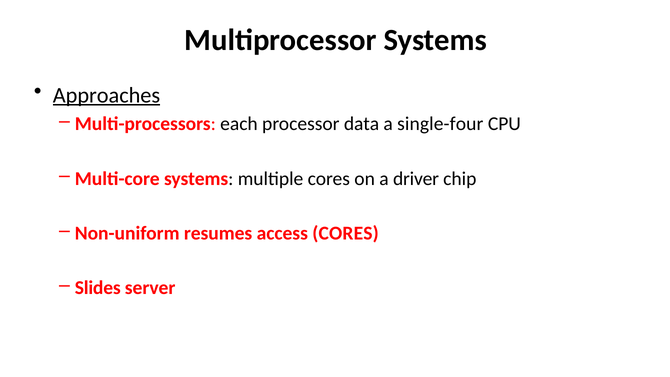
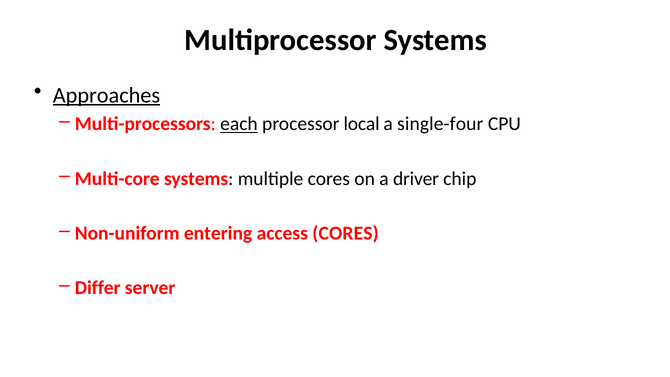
each underline: none -> present (239, 124)
data: data -> local (362, 124)
resumes: resumes -> entering (218, 233)
Slides: Slides -> Differ (98, 288)
